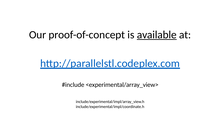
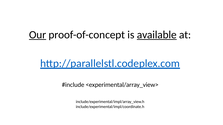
Our underline: none -> present (38, 35)
